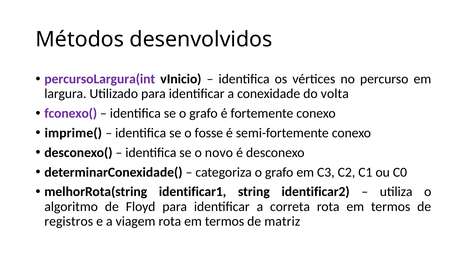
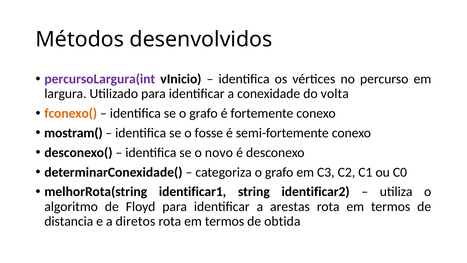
fconexo( colour: purple -> orange (71, 113)
imprime(: imprime( -> mostram( (73, 133)
correta: correta -> arestas (290, 206)
registros: registros -> distancia (69, 221)
viagem: viagem -> diretos (135, 221)
matriz: matriz -> obtida (282, 221)
